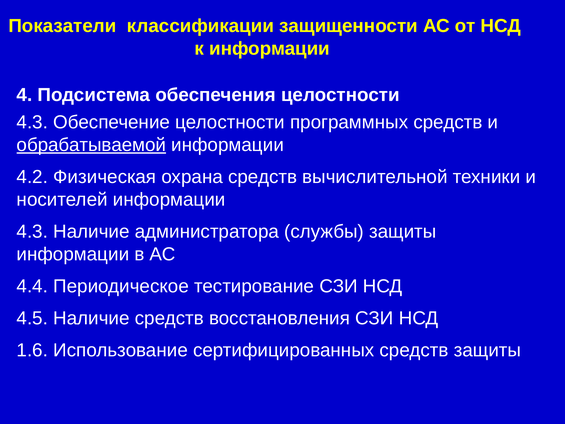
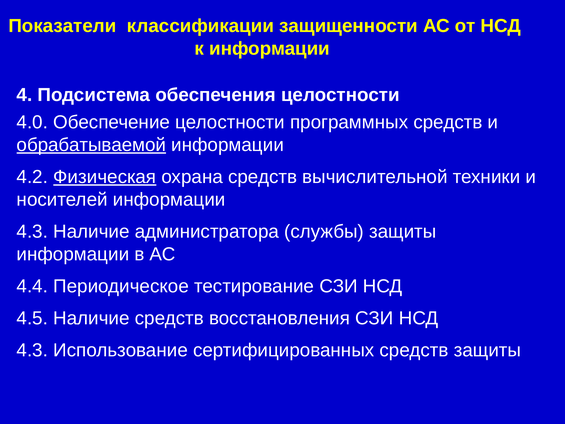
4.3: 4.3 -> 4.0 (32, 122)
Физическая underline: none -> present (105, 177)
1.6: 1.6 -> 4.3 (32, 350)
